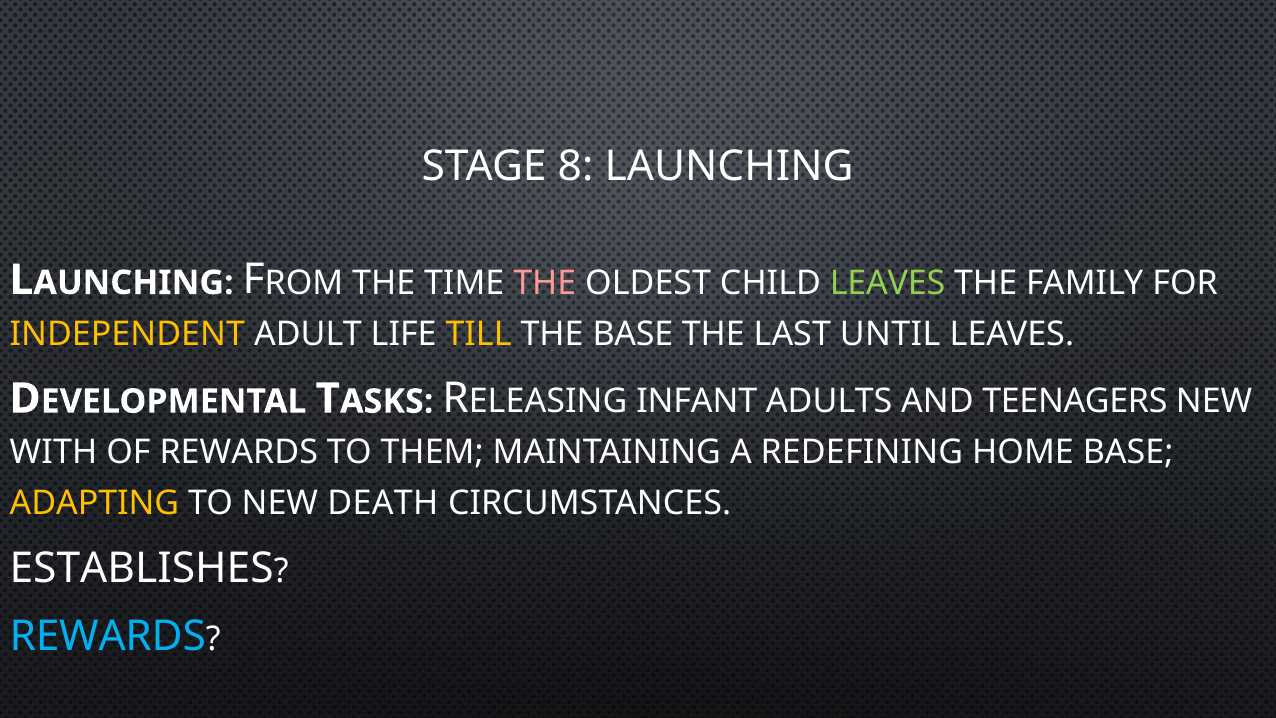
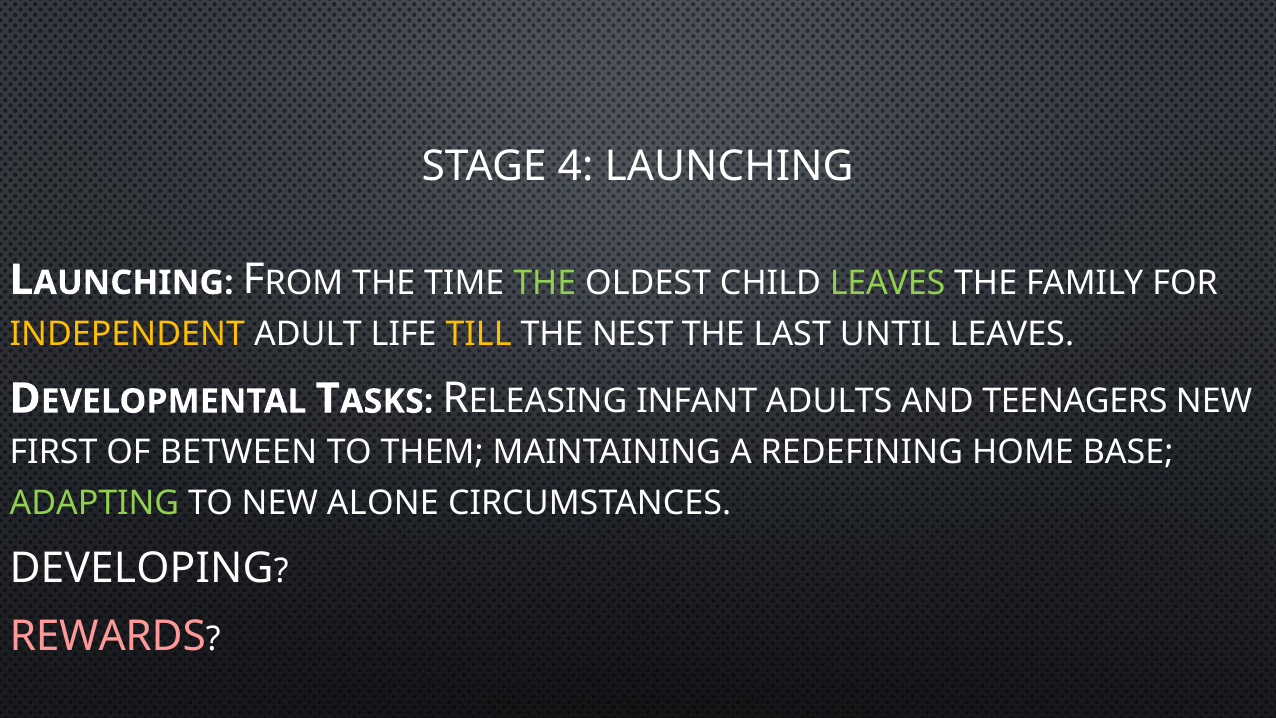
8: 8 -> 4 (576, 166)
THE colour: pink -> light green (545, 283)
THE BASE: BASE -> NEST (633, 334)
WITH: WITH -> FIRST (54, 452)
OF REWARDS: REWARDS -> BETWEEN (239, 452)
ADAPTING colour: yellow -> light green (94, 504)
DEATH: DEATH -> ALONE (383, 504)
ESTABLISHES: ESTABLISHES -> DEVELOPING (142, 568)
REWARDS colour: light blue -> pink (108, 636)
